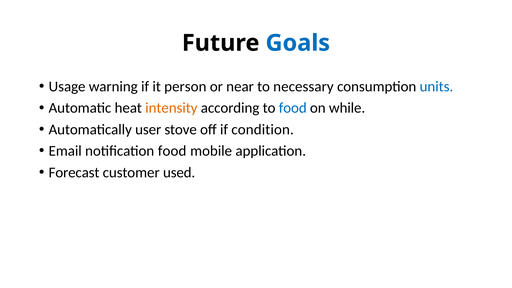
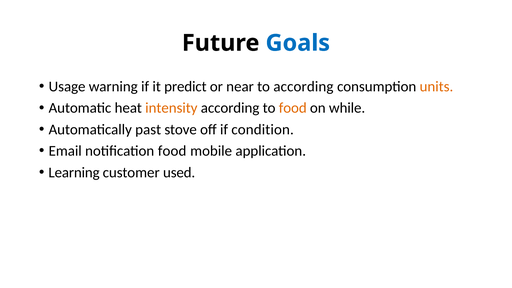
person: person -> predict (185, 87)
to necessary: necessary -> according (303, 87)
units colour: blue -> orange (436, 87)
food colour: blue -> orange (293, 108)
user: user -> past (148, 130)
Forecast: Forecast -> Learning (74, 172)
